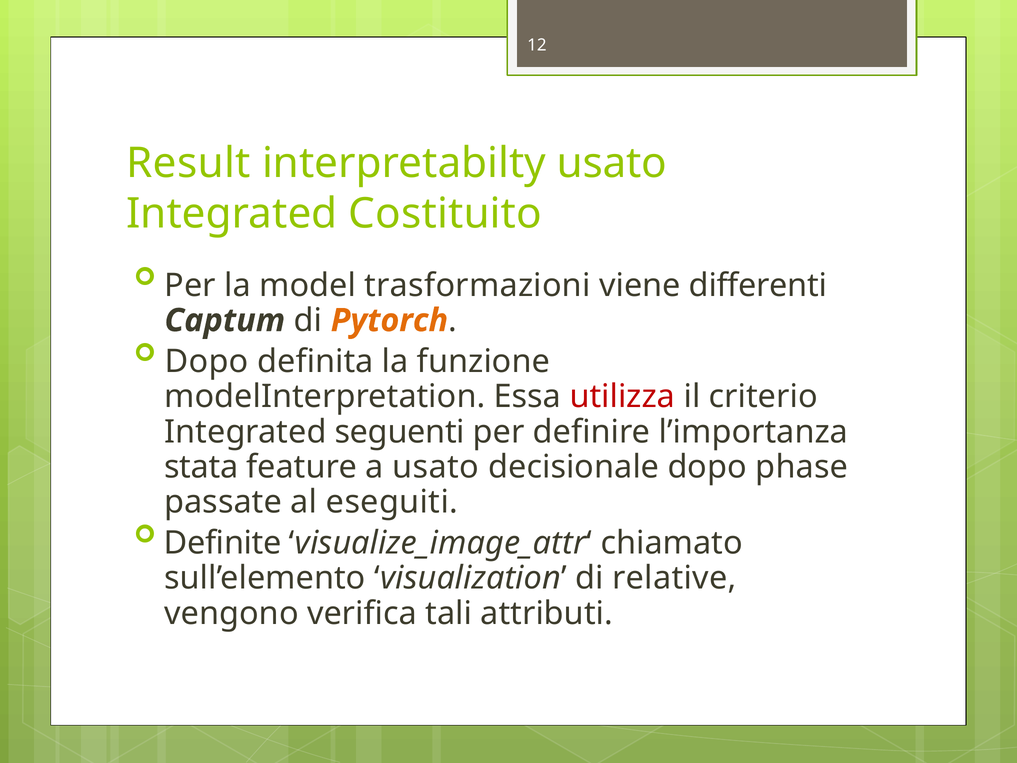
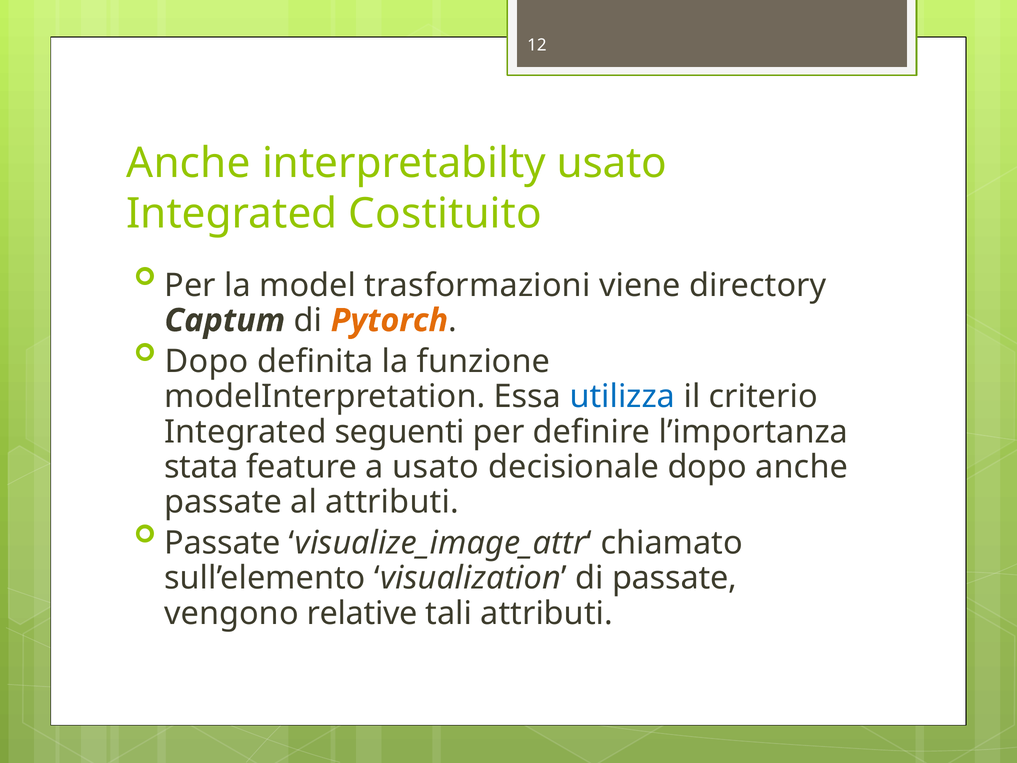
Result: Result -> Anche (189, 163)
differenti: differenti -> directory (758, 285)
utilizza colour: red -> blue (622, 397)
dopo phase: phase -> anche (802, 467)
al eseguiti: eseguiti -> attributi (392, 502)
Definite: Definite -> Passate (223, 543)
di relative: relative -> passate (675, 578)
verifica: verifica -> relative (362, 613)
